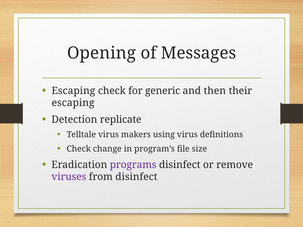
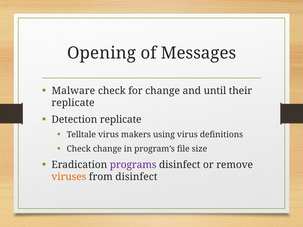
Escaping: Escaping -> Malware (73, 91)
for generic: generic -> change (163, 91)
then: then -> until (215, 91)
escaping: escaping -> replicate (73, 103)
viruses colour: purple -> orange (69, 177)
